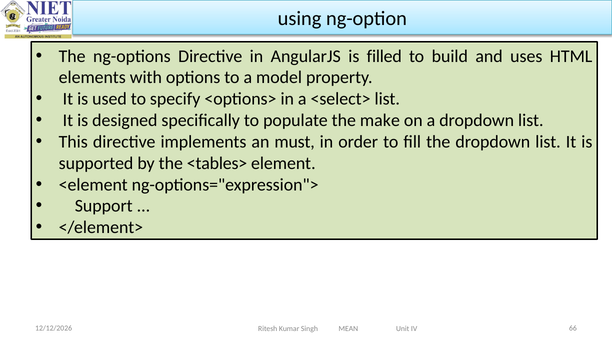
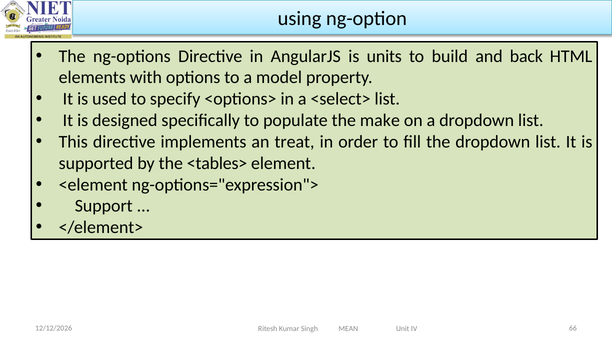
filled: filled -> units (384, 56)
uses: uses -> back (526, 56)
must: must -> treat (295, 142)
